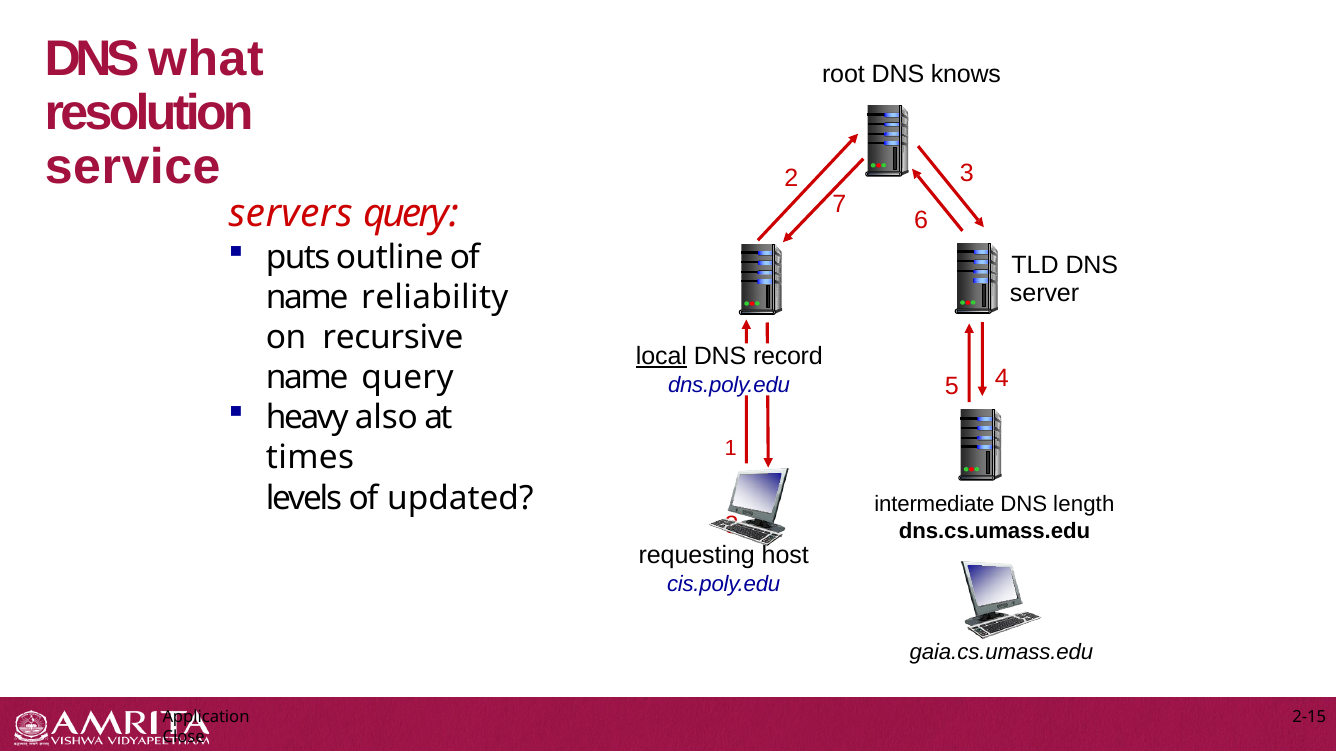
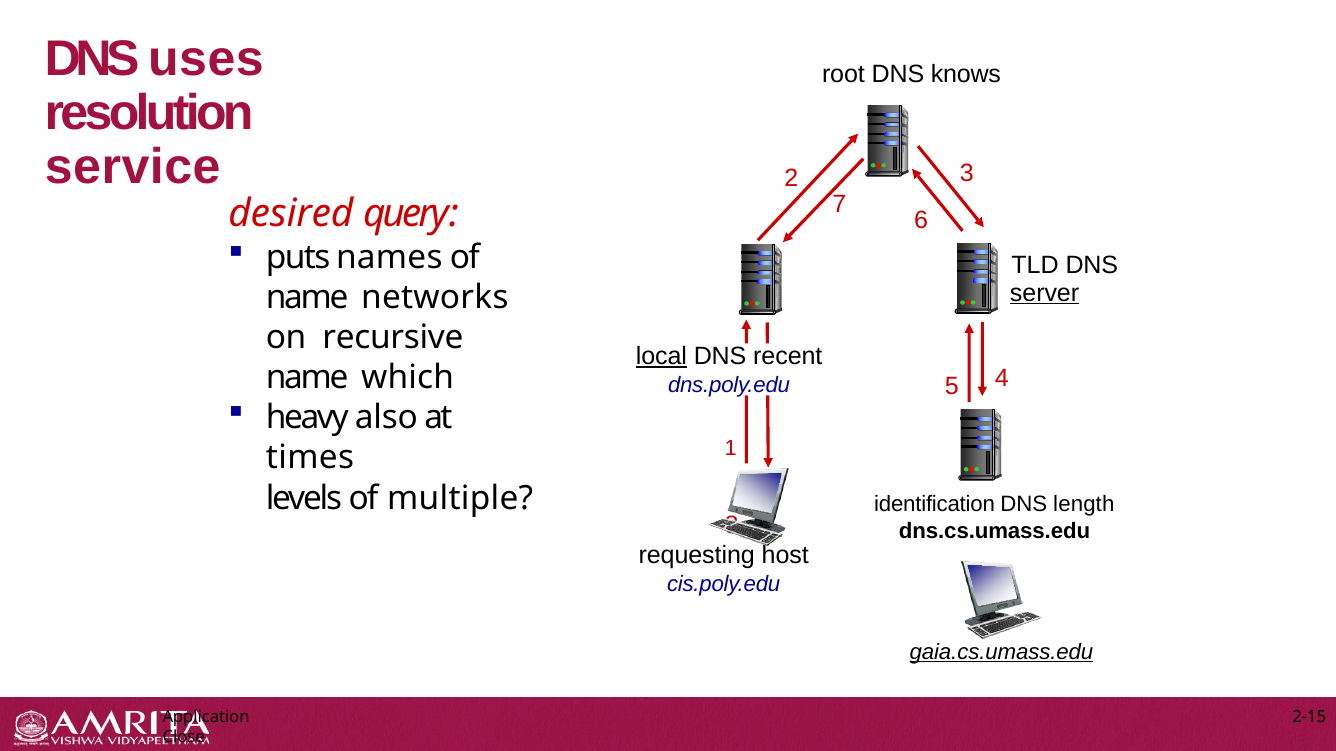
what: what -> uses (206, 59)
servers: servers -> desired (291, 214)
outline: outline -> names (389, 258)
server underline: none -> present (1045, 293)
reliability: reliability -> networks (435, 298)
record: record -> recent (788, 357)
name query: query -> which (408, 378)
updated: updated -> multiple (460, 498)
intermediate: intermediate -> identification (935, 505)
gaia.cs.umass.edu underline: none -> present (1001, 652)
